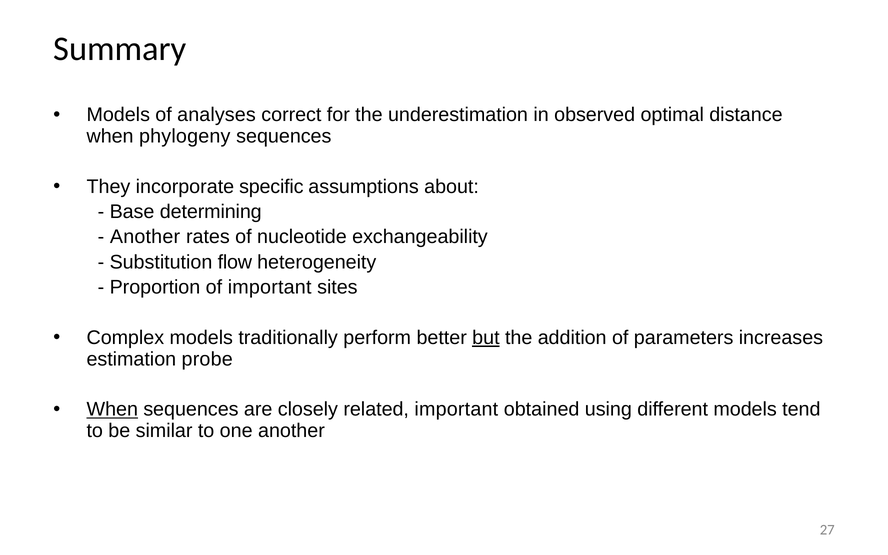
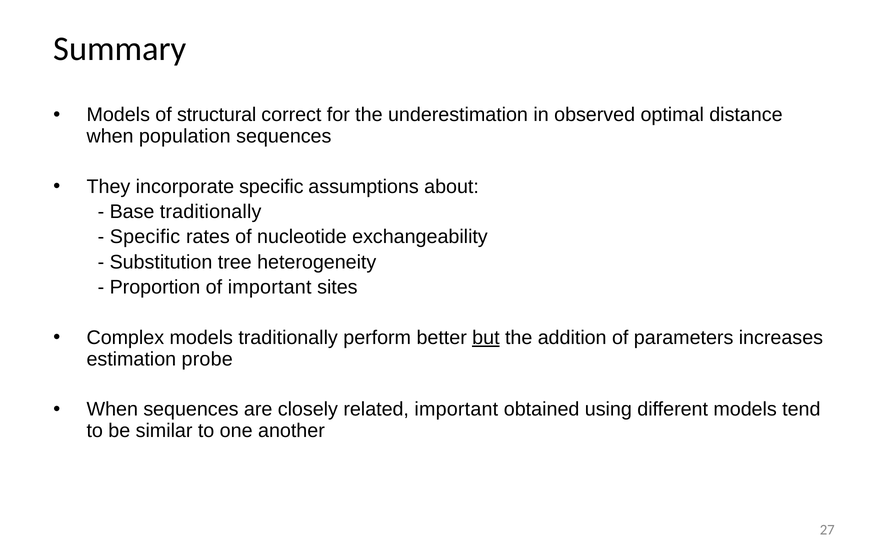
analyses: analyses -> structural (217, 115)
phylogeny: phylogeny -> population (185, 136)
Base determining: determining -> traditionally (211, 212)
Another: Another -> Specific (145, 237)
flow: flow -> tree (235, 262)
When underline: present -> none (112, 409)
